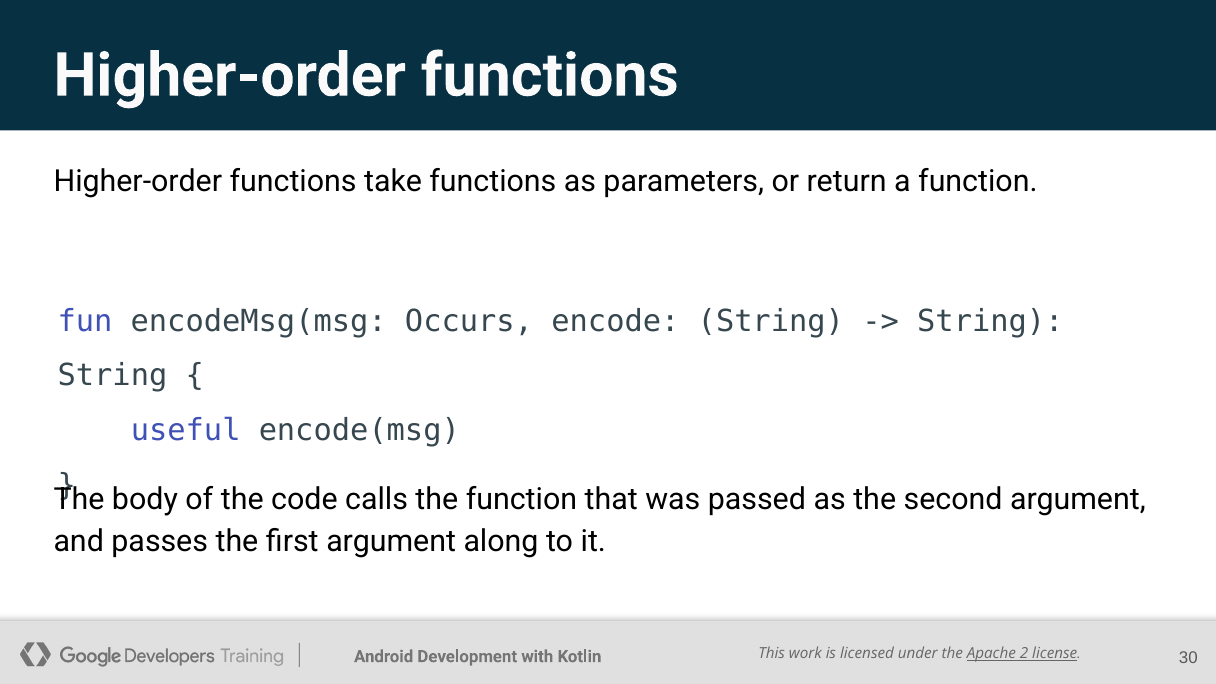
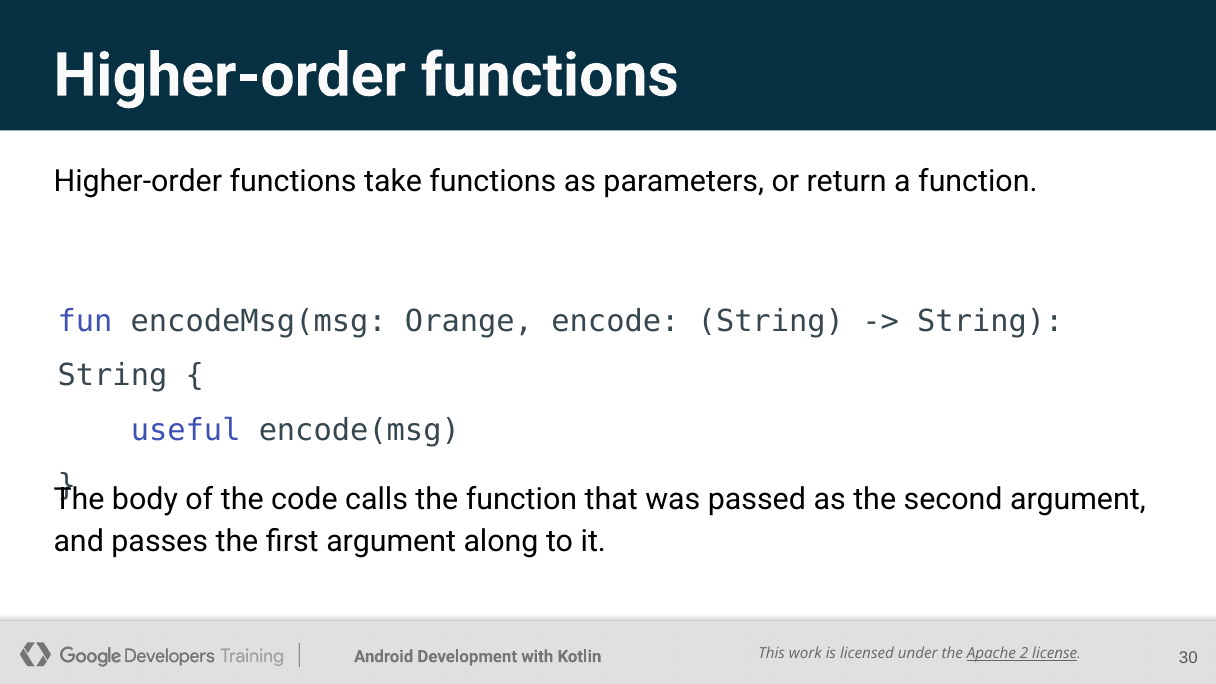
Occurs: Occurs -> Orange (469, 321)
